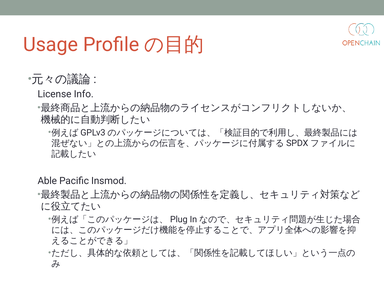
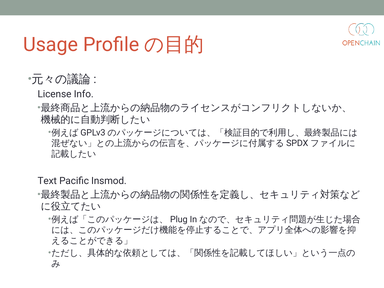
Able: Able -> Text (47, 181)
